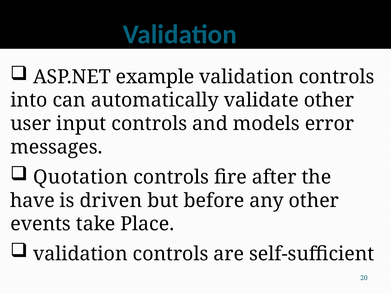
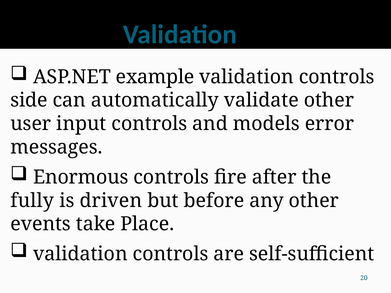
into: into -> side (29, 100)
Quotation: Quotation -> Enormous (81, 177)
have: have -> fully (32, 201)
